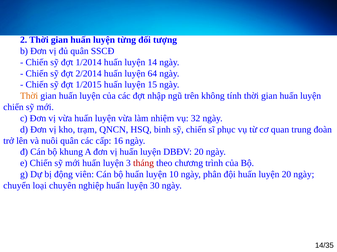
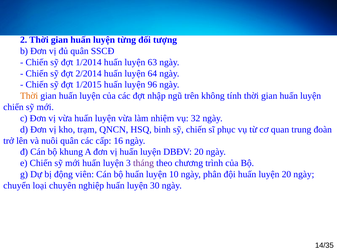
14: 14 -> 63 (152, 62)
15: 15 -> 96 (152, 85)
tháng colour: red -> purple (144, 164)
